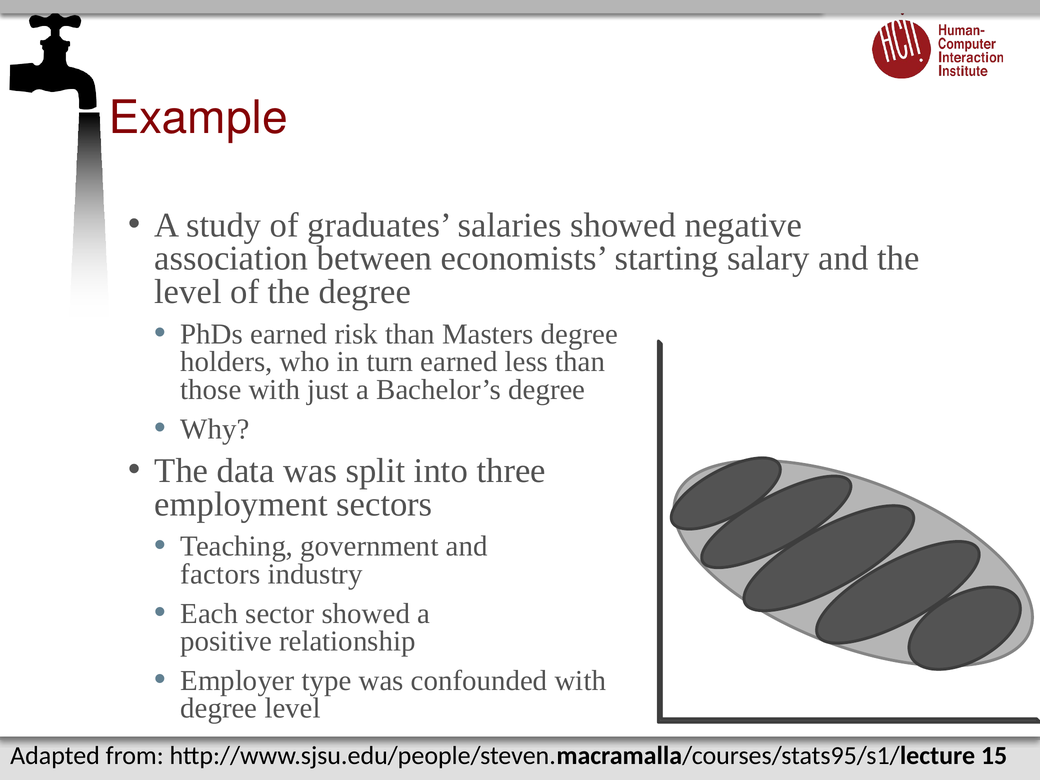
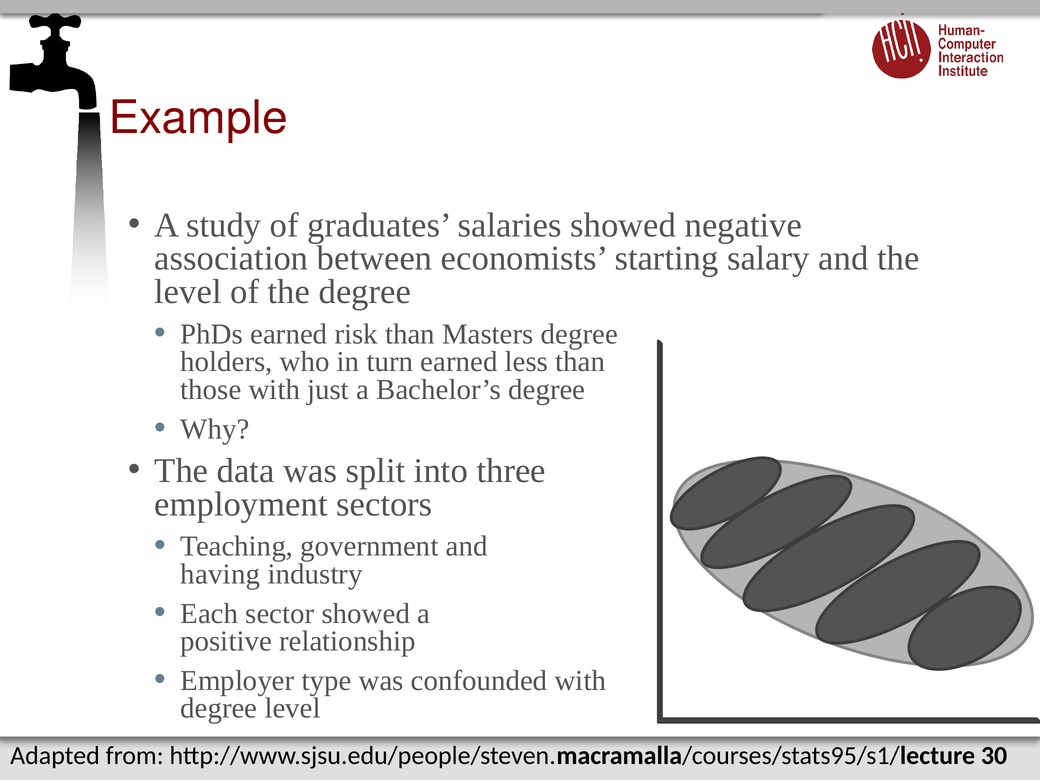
factors: factors -> having (220, 574)
15: 15 -> 30 (994, 756)
